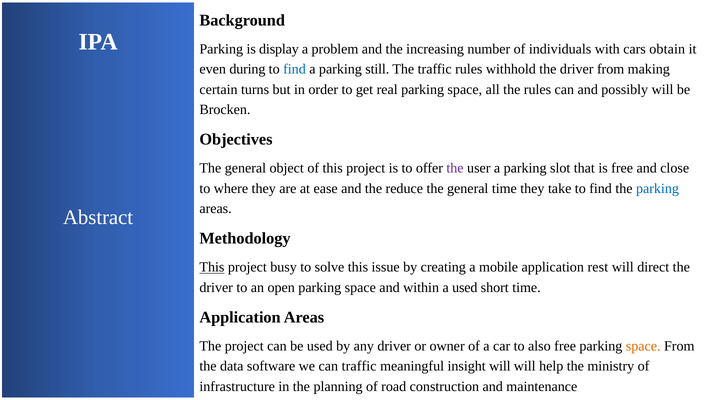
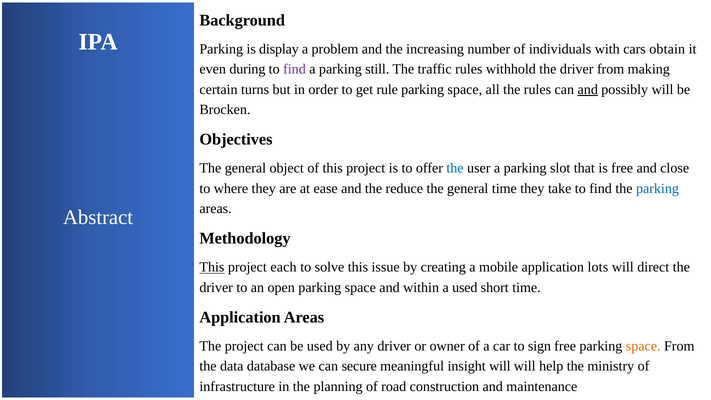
find colour: blue -> purple (294, 69)
real: real -> rule (387, 89)
and underline: none -> present (588, 89)
the colour: purple -> blue (455, 168)
busy: busy -> each (284, 267)
rest: rest -> lots (598, 267)
also: also -> sign (540, 346)
software: software -> database (271, 366)
can traffic: traffic -> secure (359, 366)
